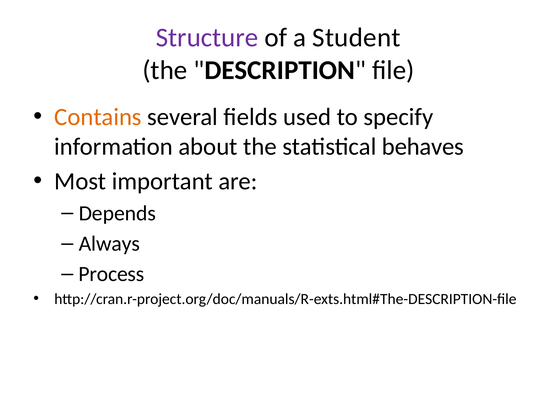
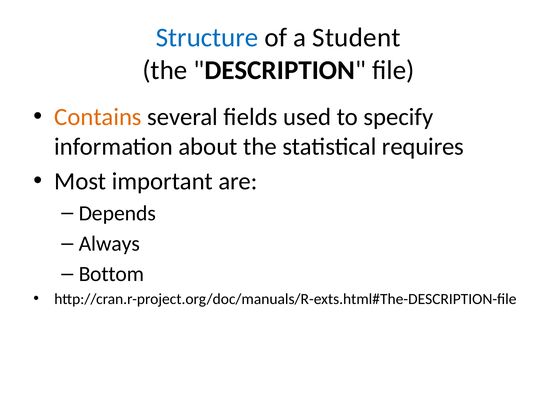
Structure colour: purple -> blue (207, 38)
behaves: behaves -> requires (423, 147)
Process: Process -> Bottom (111, 274)
